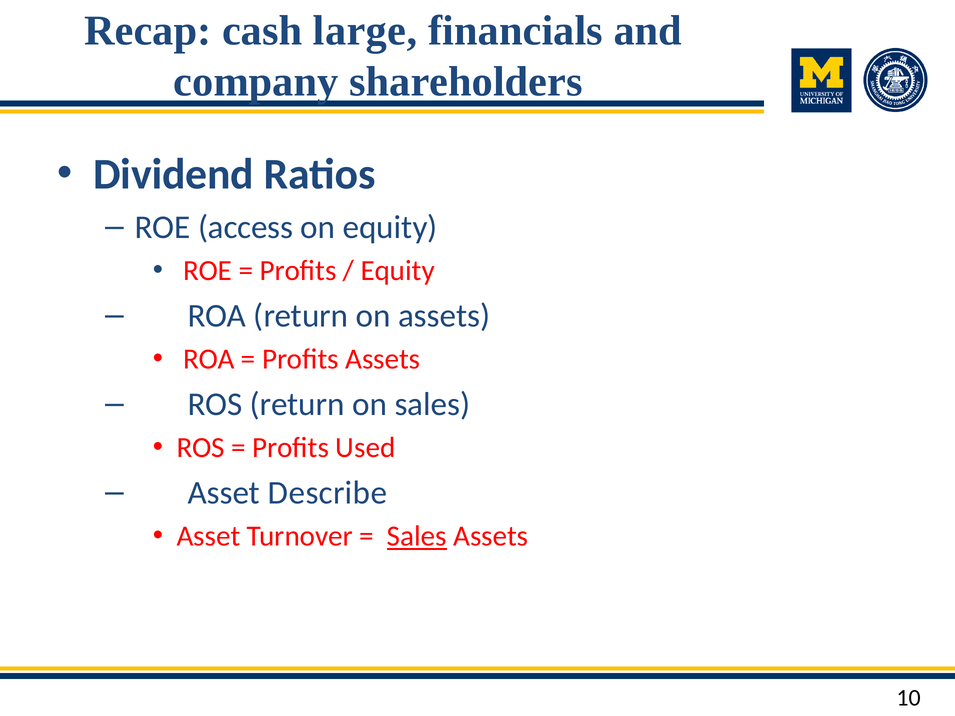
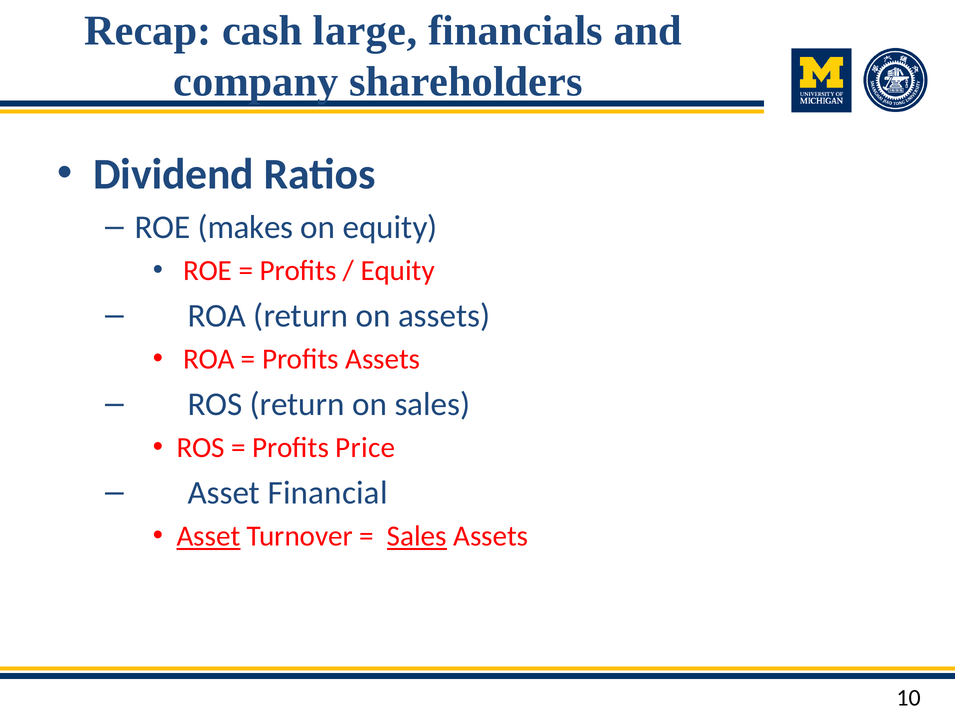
access: access -> makes (246, 227)
Used: Used -> Price (365, 448)
Describe: Describe -> Financial (328, 493)
Asset underline: none -> present (208, 537)
